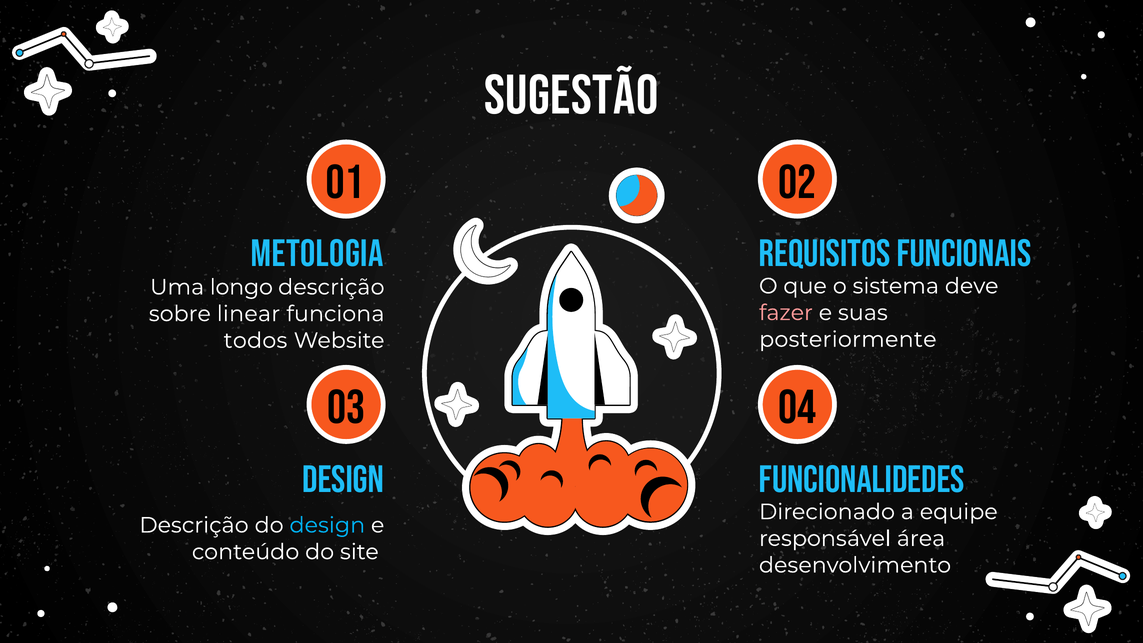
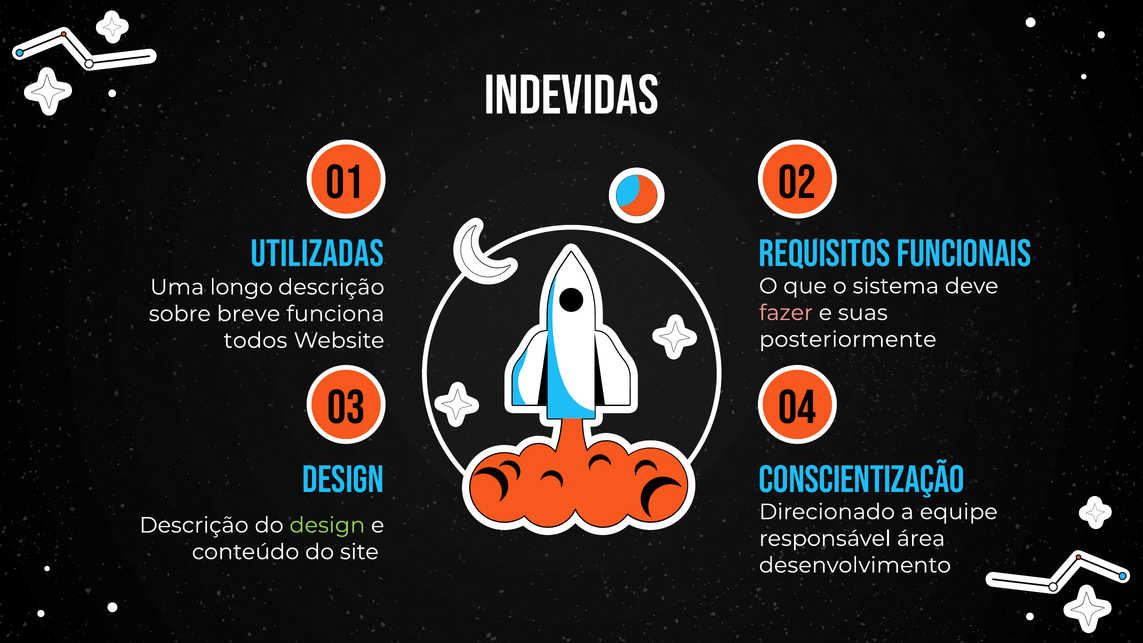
Sugestão: Sugestão -> Indevidas (571, 95)
metologia: metologia -> utilizadas (317, 254)
linear: linear -> breve (248, 314)
funcionalidedes: funcionalidedes -> conscientização (862, 480)
design colour: light blue -> light green (327, 525)
